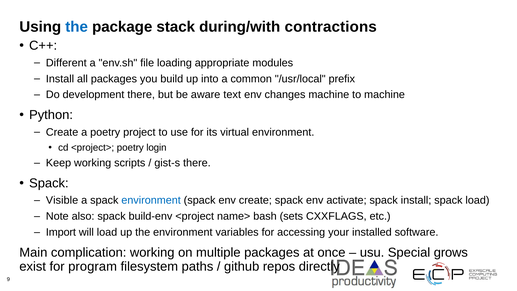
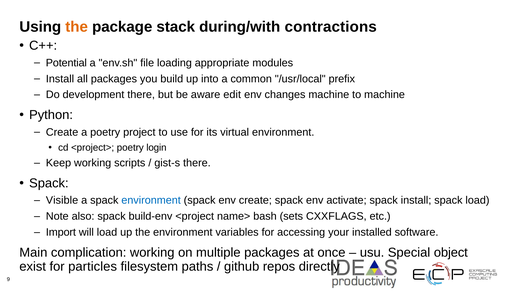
the colour: blue -> orange (77, 27)
Different: Different -> Potential (66, 63)
text: text -> edit (232, 95)
grows: grows -> object (451, 253)
program: program -> particles (93, 266)
